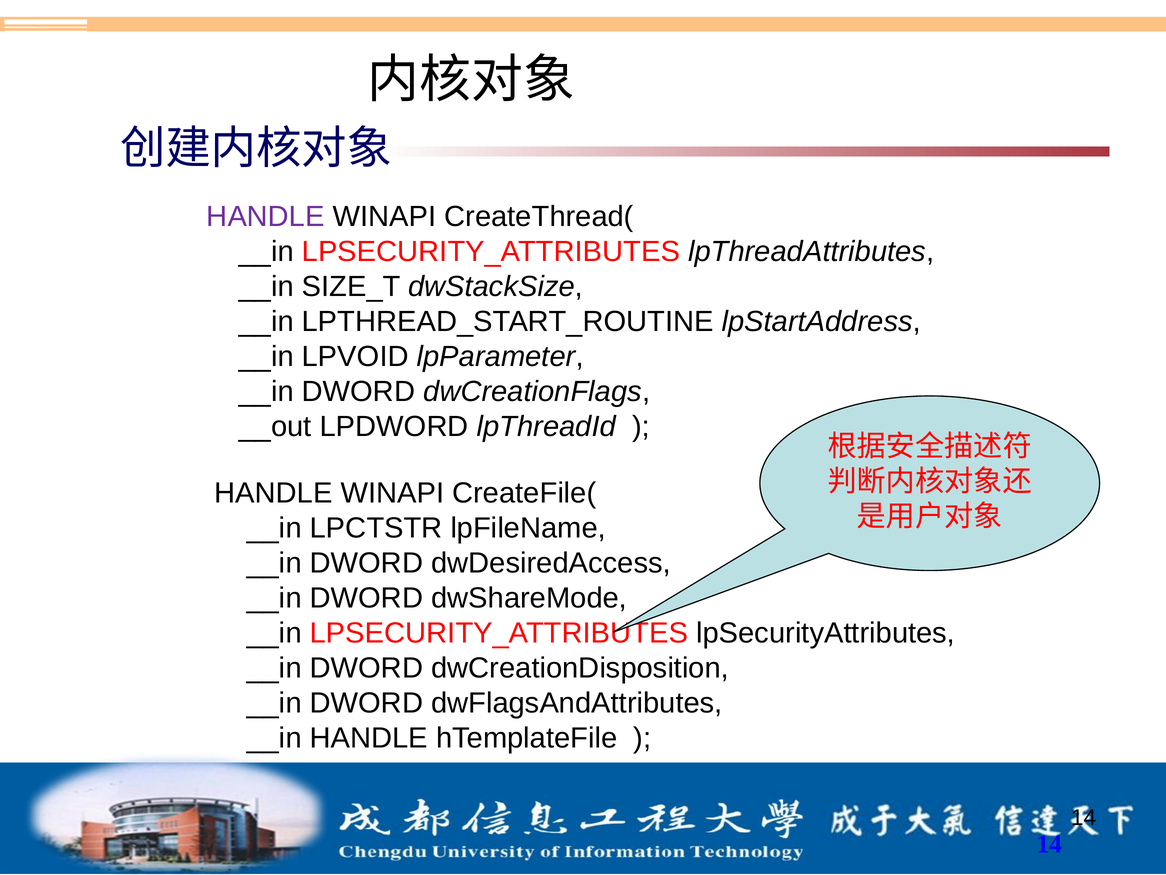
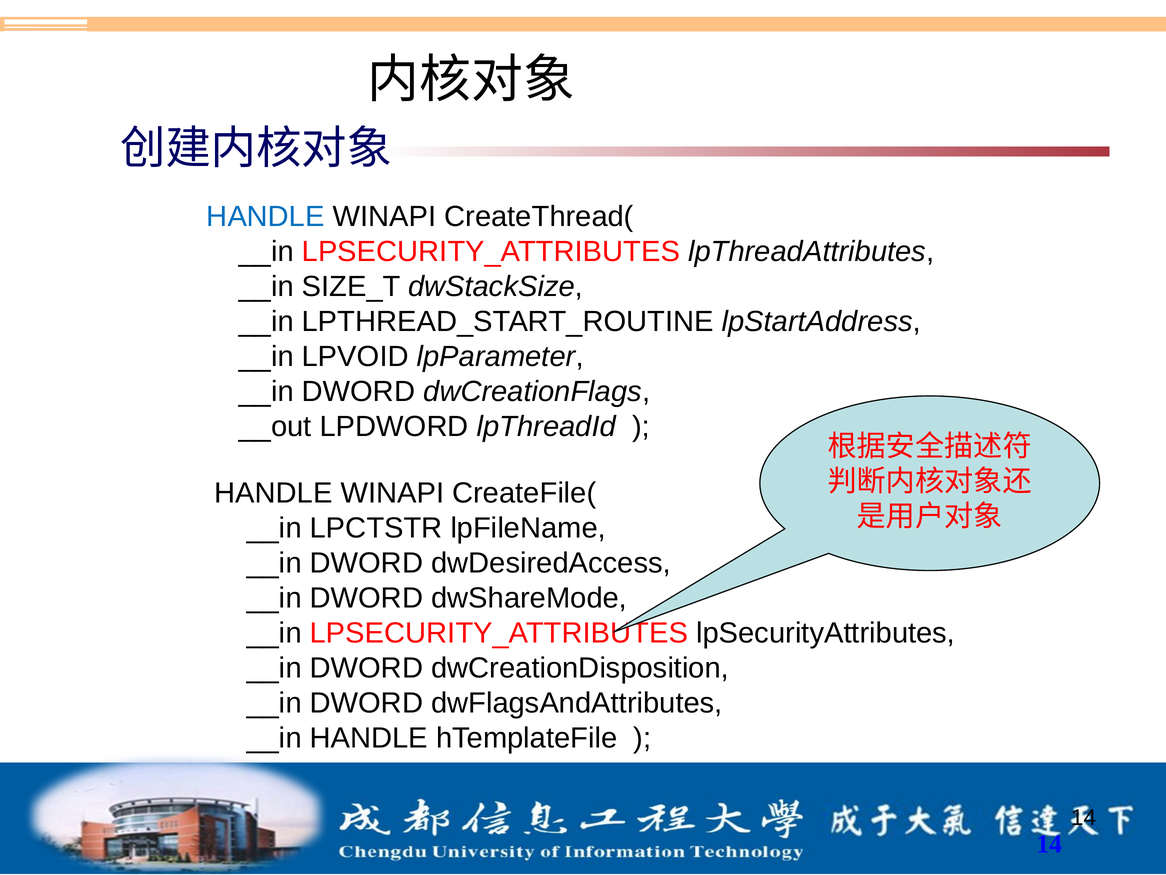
HANDLE colour: purple -> blue (266, 217)
